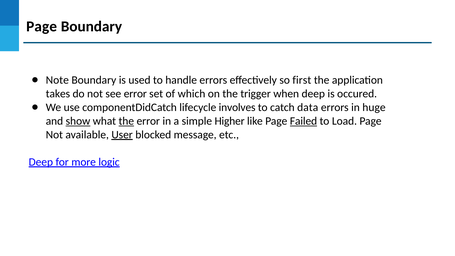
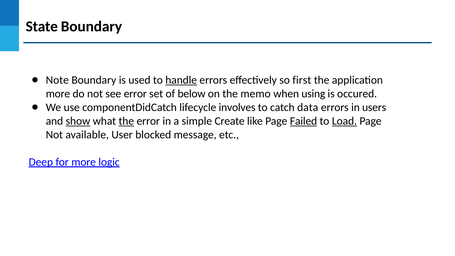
Page: Page -> State (42, 26)
handle underline: none -> present (181, 80)
takes: takes -> more (58, 94)
which: which -> below (192, 94)
trigger: trigger -> memo (256, 94)
when deep: deep -> using (313, 94)
huge: huge -> users (374, 107)
Higher: Higher -> Create (230, 121)
Load underline: none -> present (344, 121)
User underline: present -> none (122, 135)
